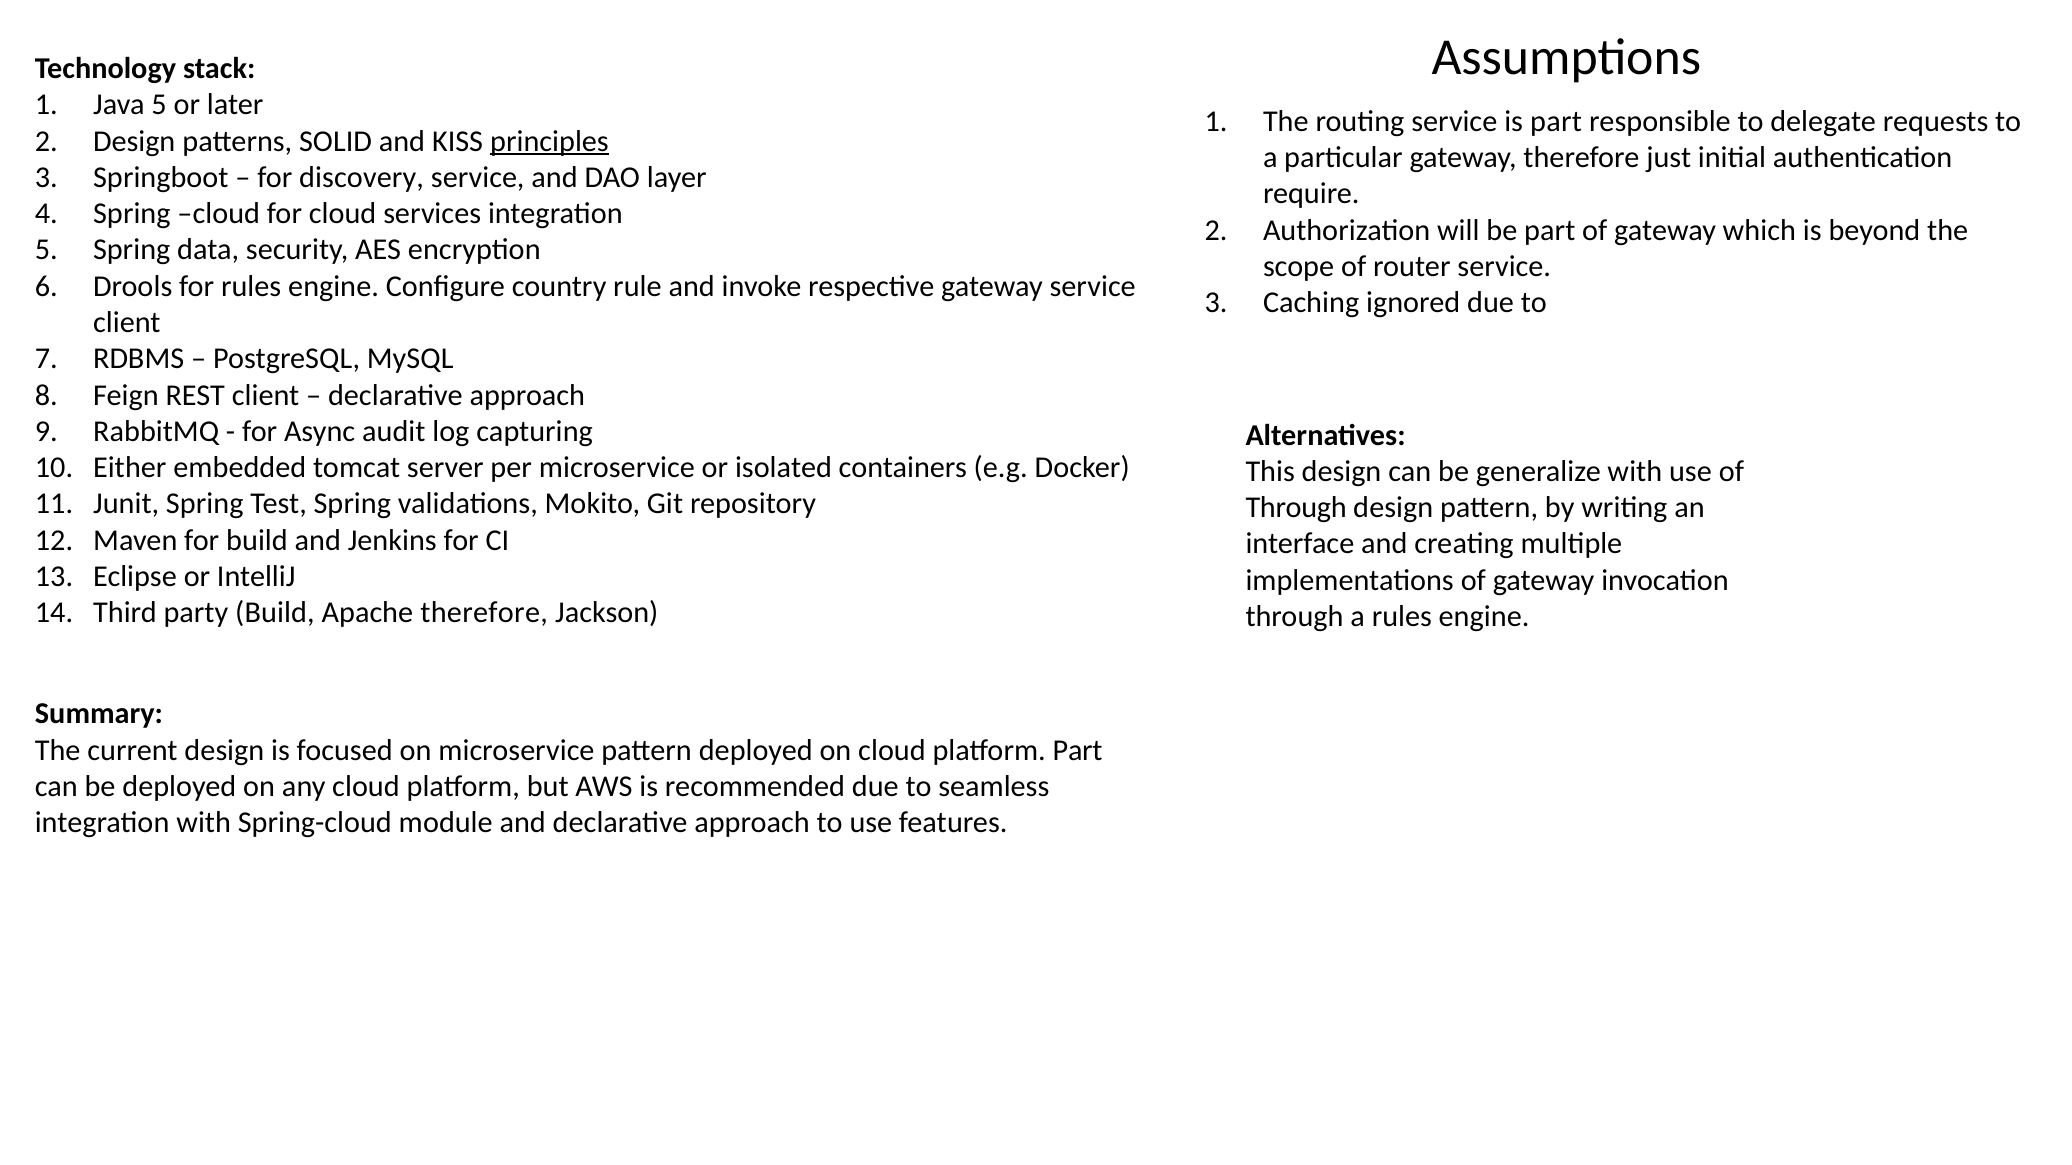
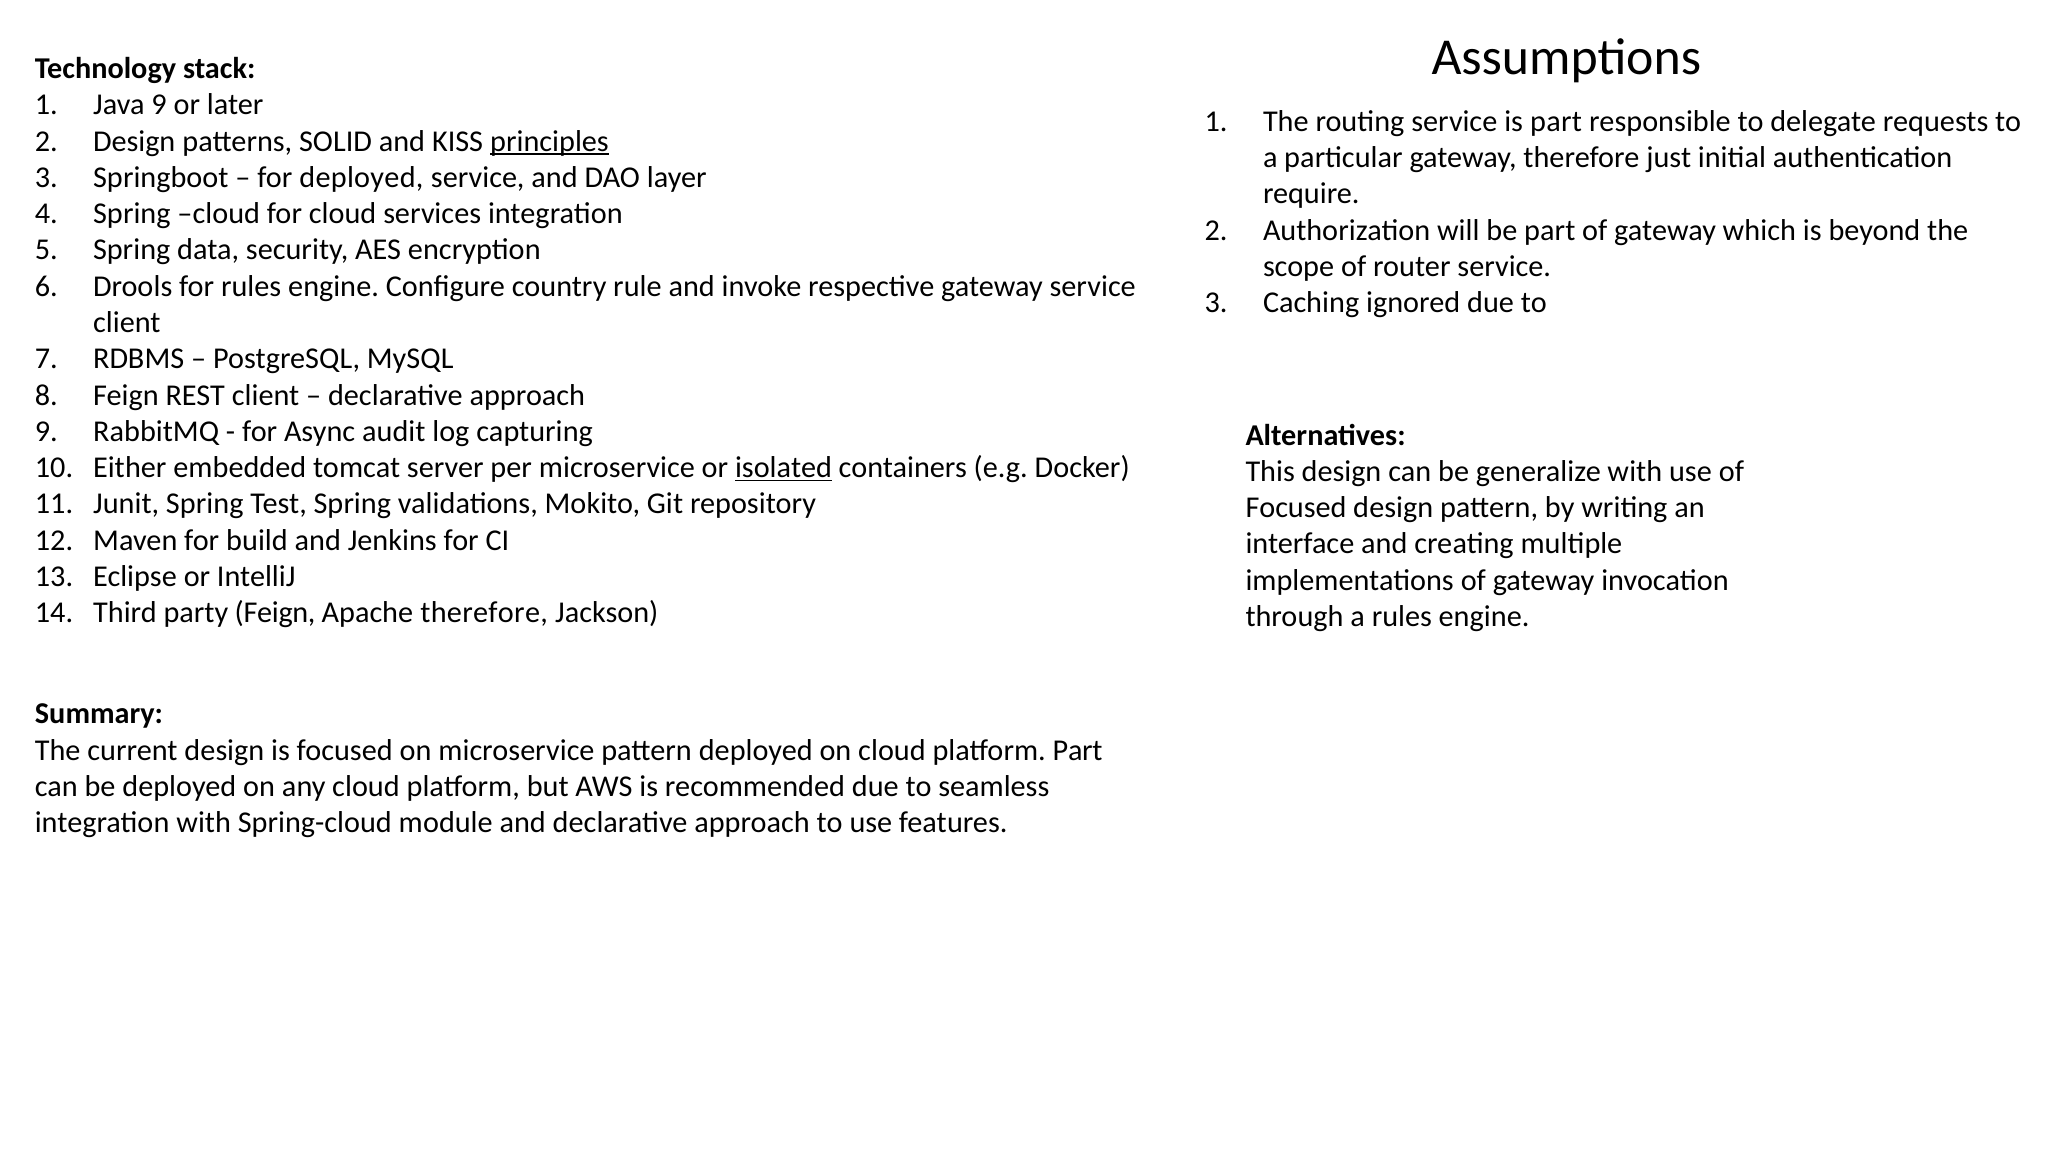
Java 5: 5 -> 9 (159, 105)
for discovery: discovery -> deployed (361, 178)
isolated underline: none -> present (784, 468)
Through: Through -> Focused (1296, 508)
party Build: Build -> Feign (275, 613)
